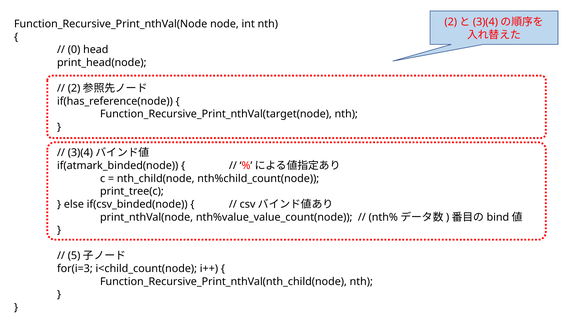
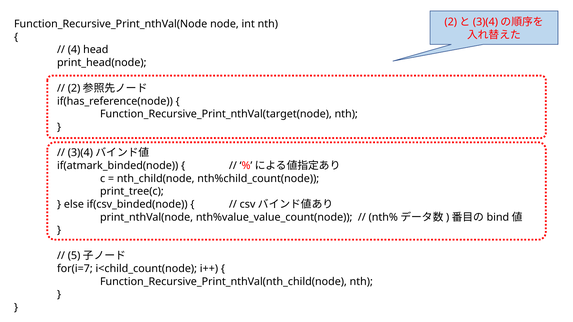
0: 0 -> 4 (74, 50)
for(i=3: for(i=3 -> for(i=7 (75, 269)
